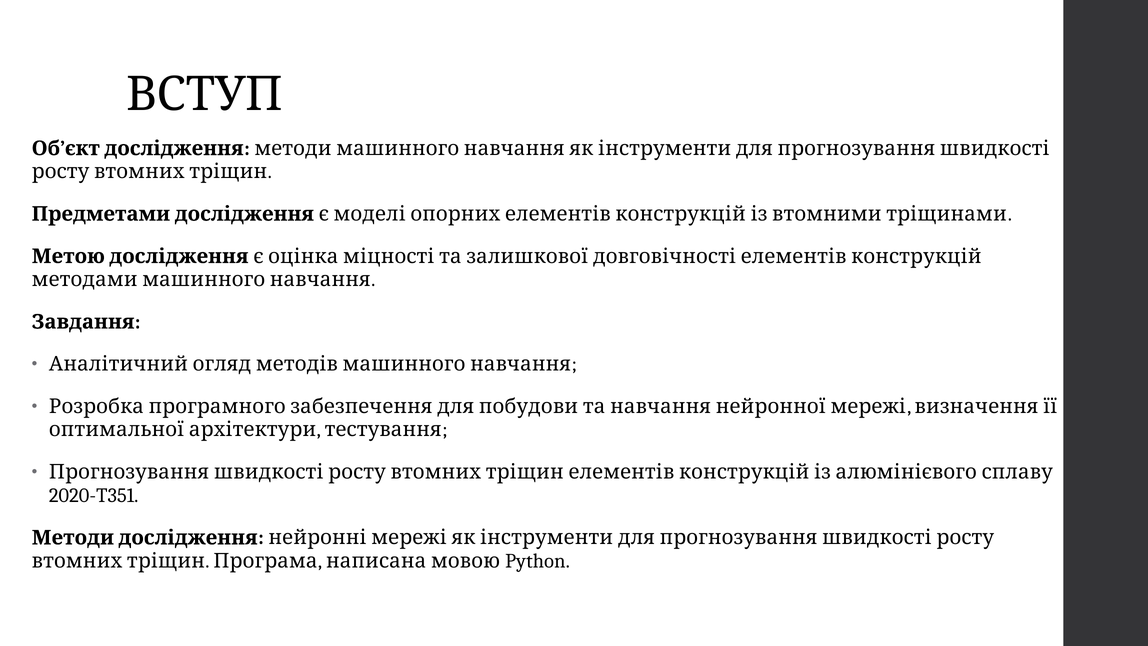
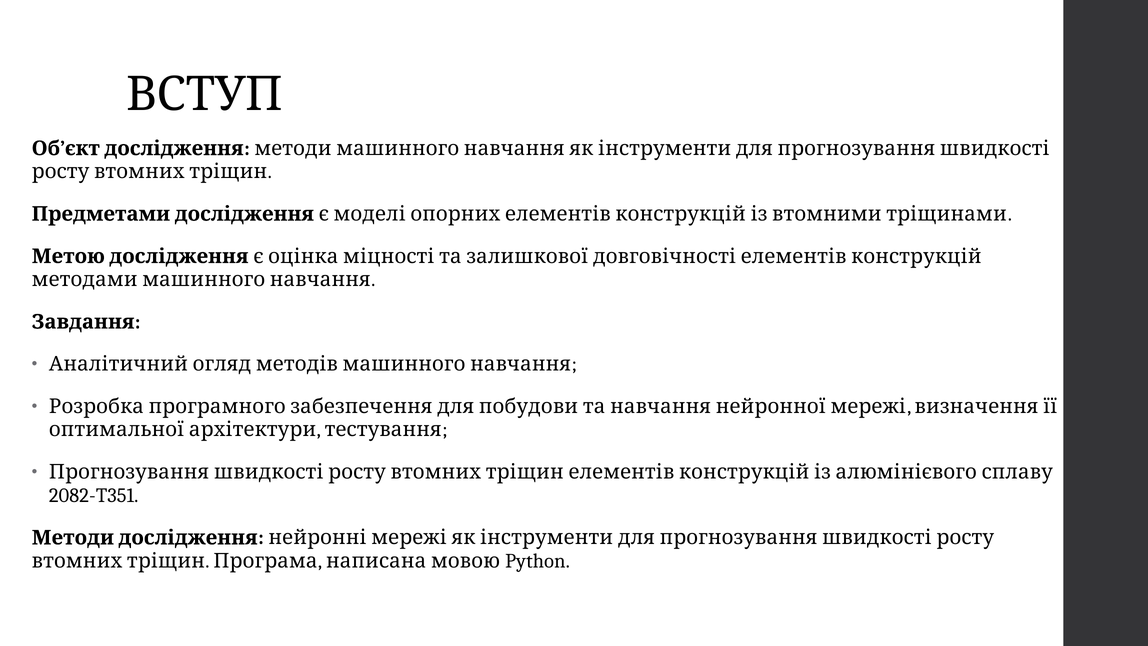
2020-T351: 2020-T351 -> 2082-T351 (94, 495)
